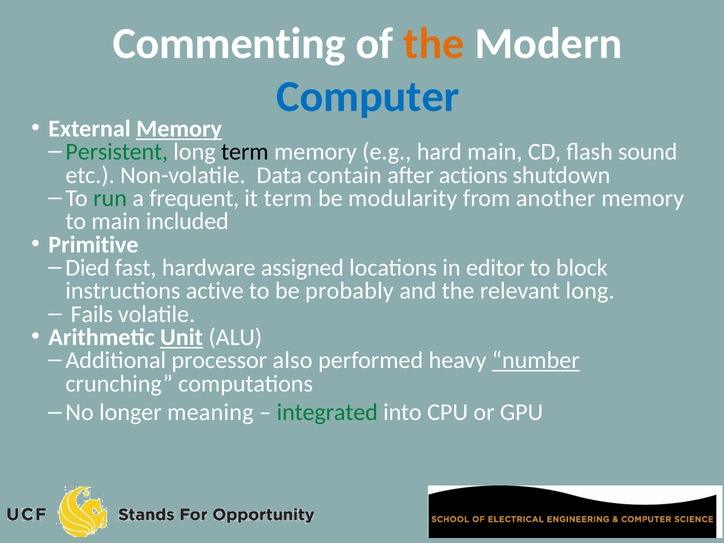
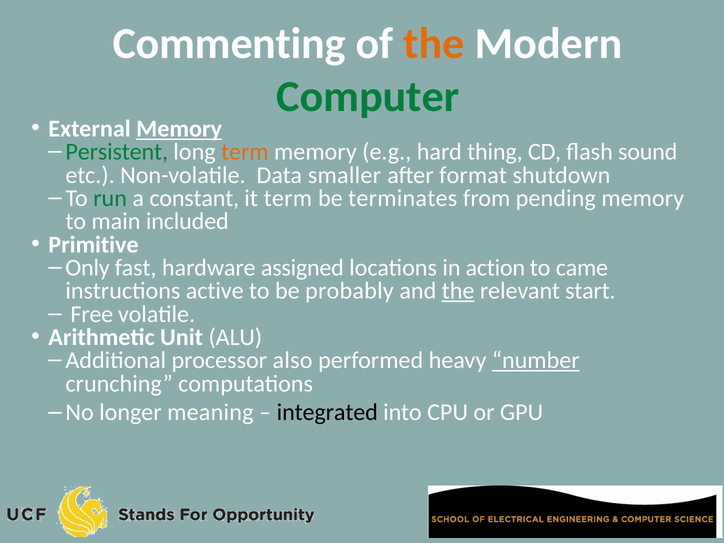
Computer colour: blue -> green (368, 97)
term colour: black -> orange (245, 152)
hard main: main -> thing (495, 152)
contain: contain -> smaller (344, 175)
actions: actions -> format (473, 175)
frequent: frequent -> constant (194, 198)
modularity: modularity -> terminates (403, 198)
another: another -> pending (556, 198)
Died: Died -> Only (88, 268)
editor: editor -> action (495, 268)
block: block -> came (582, 268)
the underline: none -> present (458, 291)
relevant long: long -> start (590, 291)
Fails: Fails -> Free (92, 314)
Unit underline: present -> none (182, 337)
integrated colour: green -> black (327, 412)
